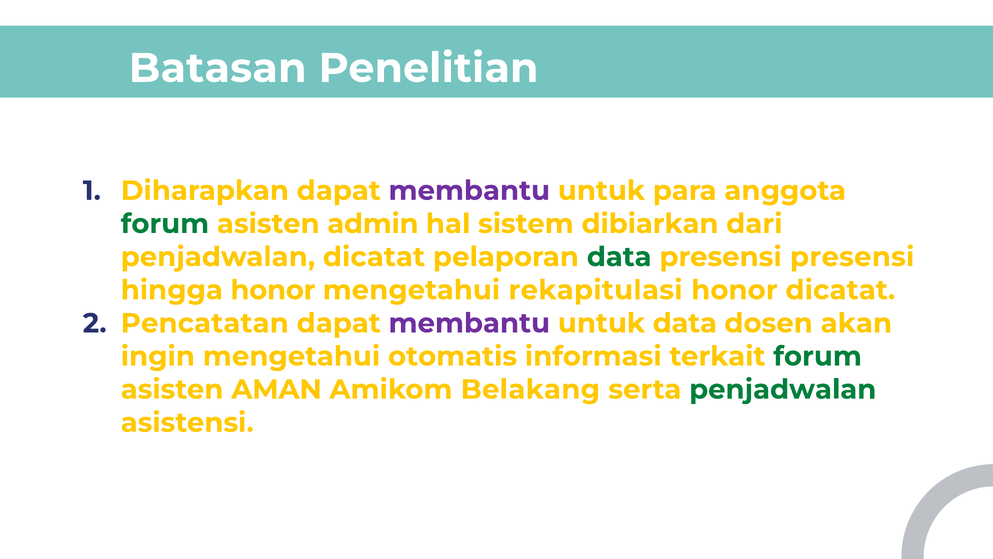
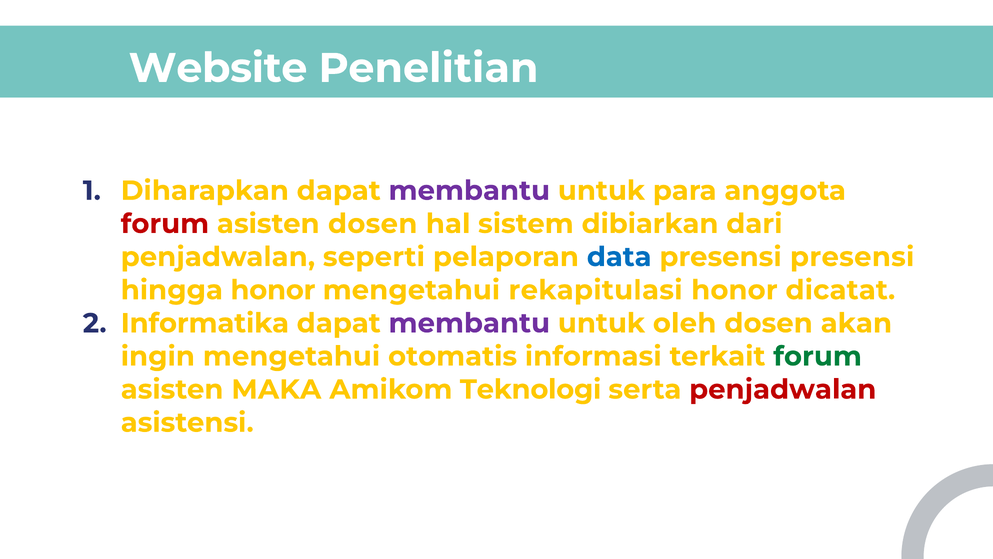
Batasan: Batasan -> Website (218, 68)
forum colour: green -> red (165, 224)
asisten admin: admin -> dosen (373, 224)
penjadwalan dicatat: dicatat -> seperti (374, 257)
data colour: green -> blue (619, 257)
Pencatatan: Pencatatan -> Informatika (205, 323)
untuk data: data -> oleh (685, 323)
AMAN: AMAN -> MAKA (276, 389)
Belakang: Belakang -> Teknologi (531, 389)
penjadwalan colour: green -> red (783, 389)
